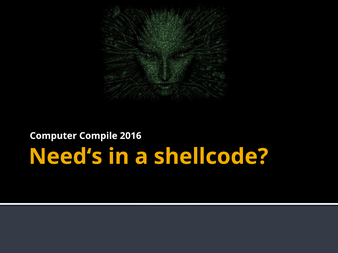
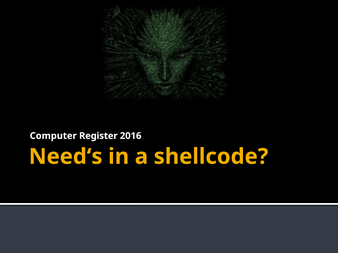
Compile: Compile -> Register (98, 136)
